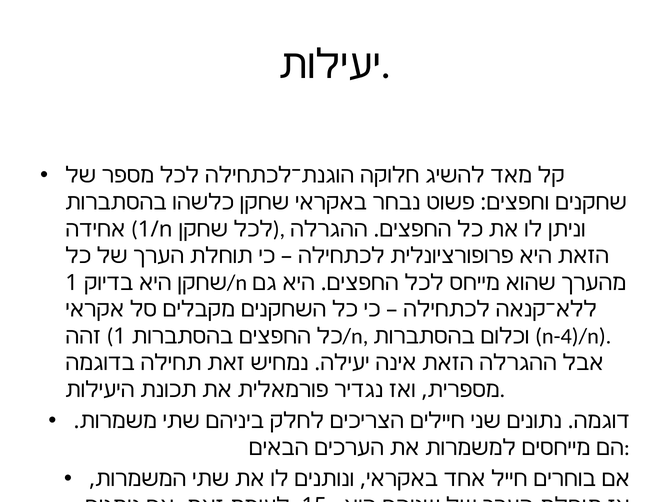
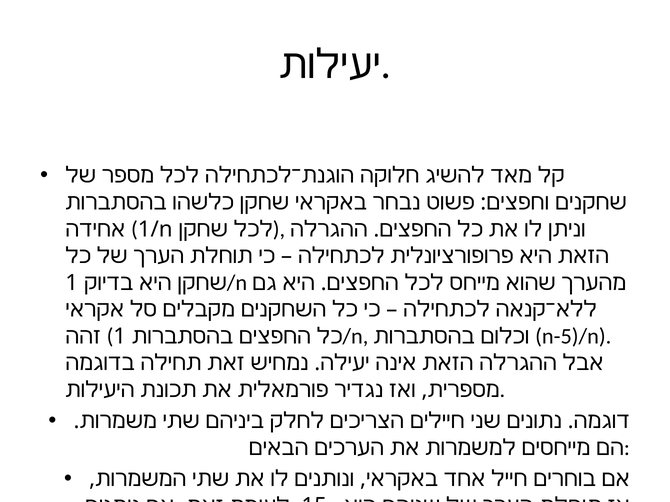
n-4)/n: n-4)/n -> n-5)/n (573, 337)
